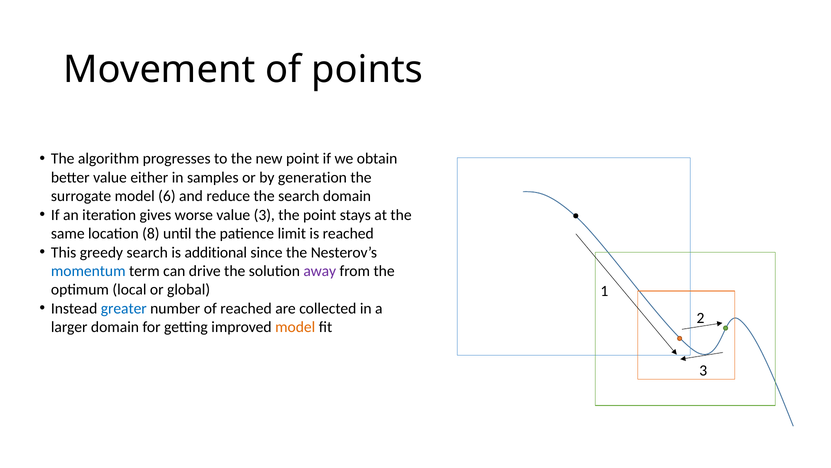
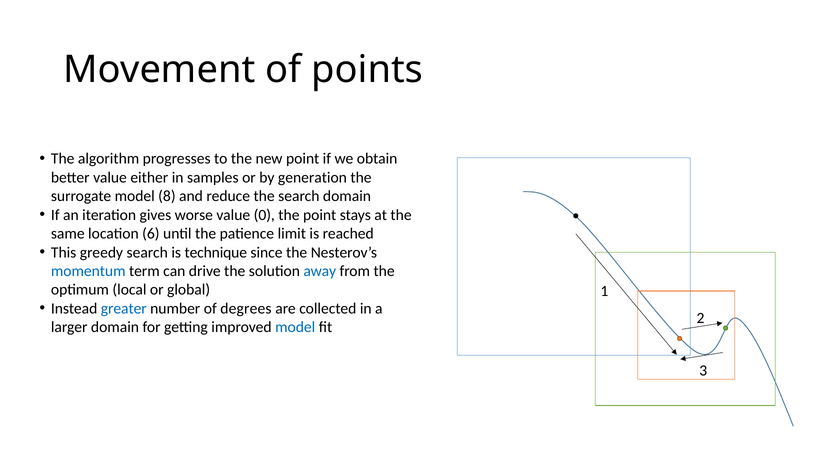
6: 6 -> 8 (167, 196)
value 3: 3 -> 0 (264, 215)
8: 8 -> 6 (151, 233)
additional: additional -> technique (216, 252)
away colour: purple -> blue (320, 271)
of reached: reached -> degrees (246, 308)
model colour: orange -> blue (295, 327)
